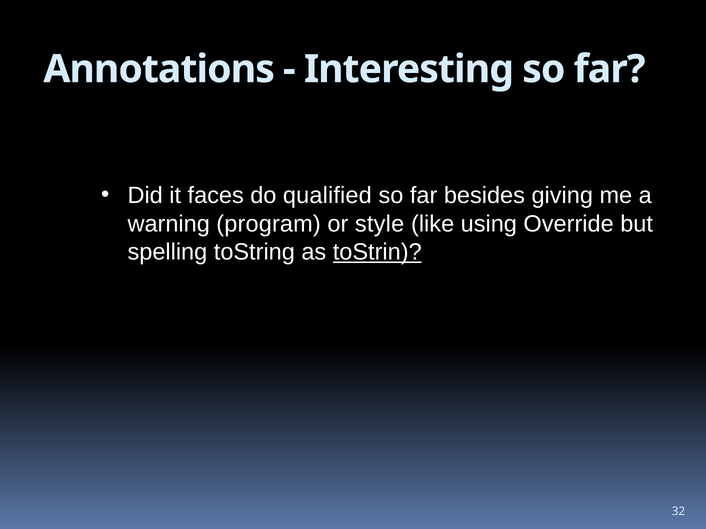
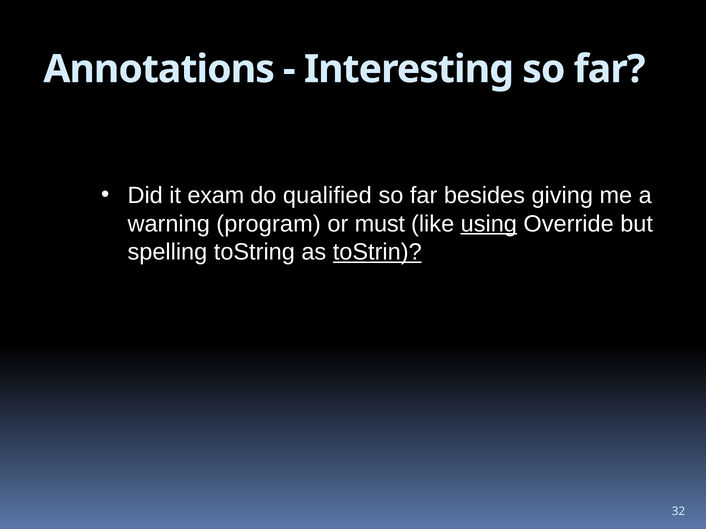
faces: faces -> exam (216, 196)
style: style -> must (380, 224)
using underline: none -> present (489, 224)
